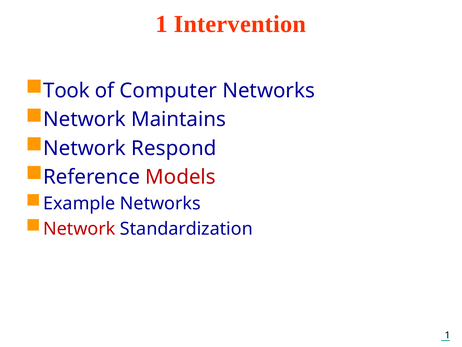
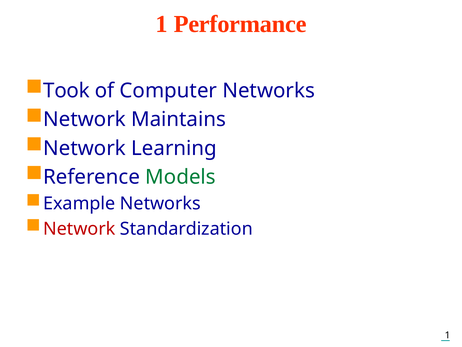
Intervention: Intervention -> Performance (240, 24)
Respond: Respond -> Learning (174, 148)
Models colour: red -> green (181, 177)
